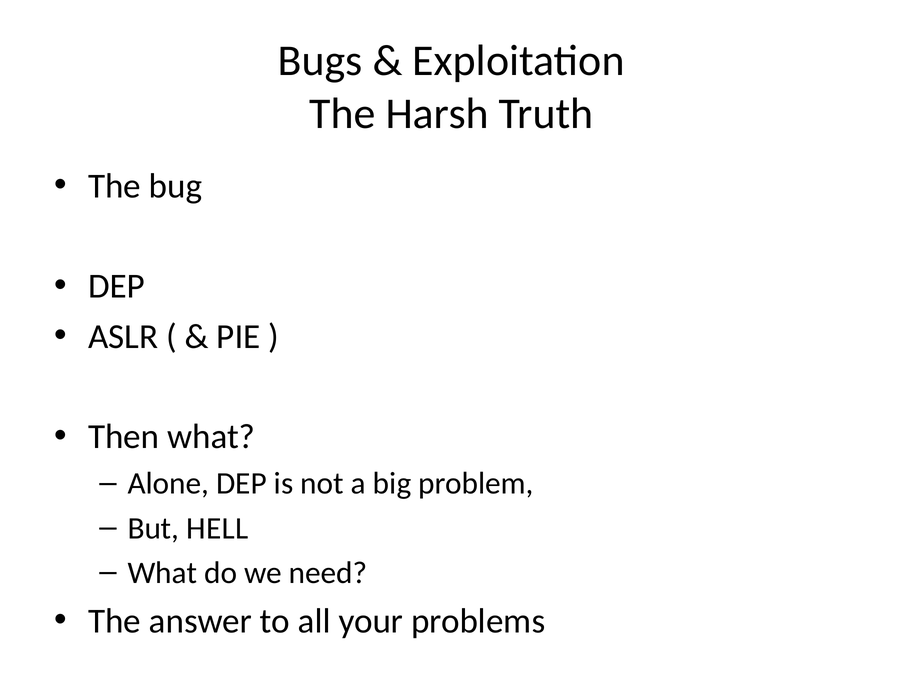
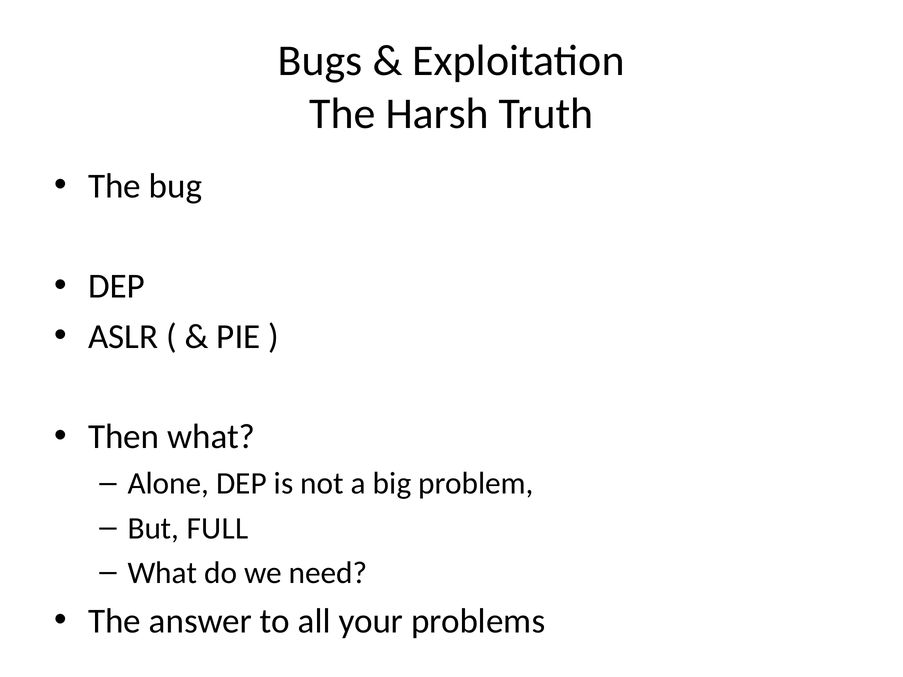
HELL: HELL -> FULL (217, 528)
